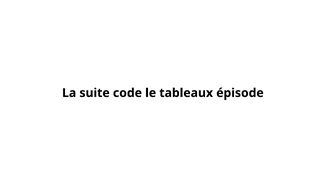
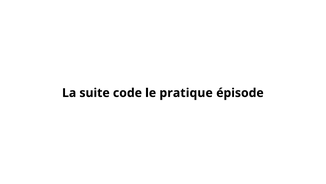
tableaux: tableaux -> pratique (186, 93)
